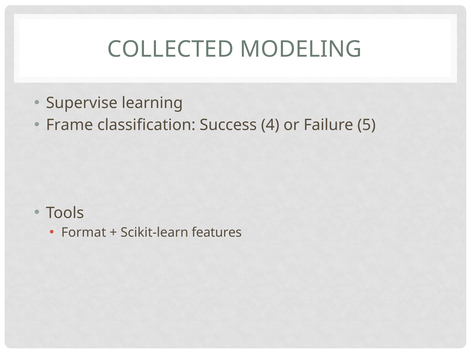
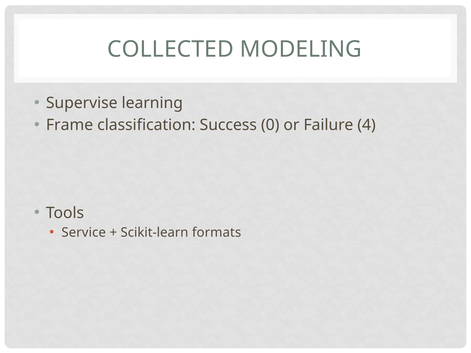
4: 4 -> 0 (270, 125)
5: 5 -> 4 (367, 125)
Format: Format -> Service (84, 233)
features: features -> formats (217, 233)
